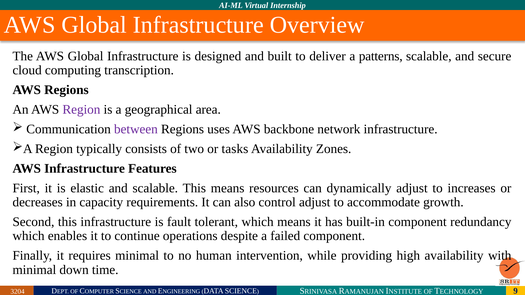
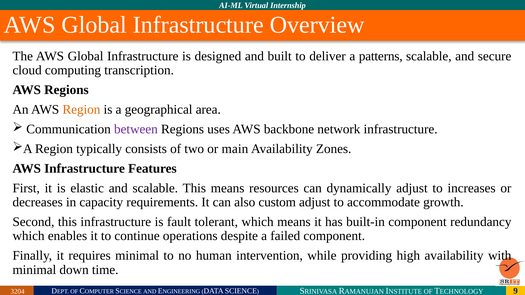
Region colour: purple -> orange (81, 110)
tasks: tasks -> main (235, 149)
control: control -> custom (277, 202)
